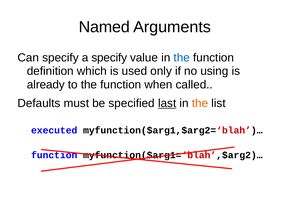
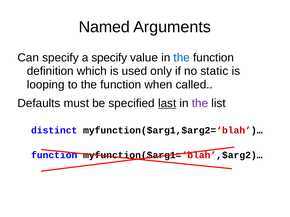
using: using -> static (214, 71)
already: already -> looping (46, 85)
the colour: orange -> purple (200, 103)
executed: executed -> distinct (54, 131)
